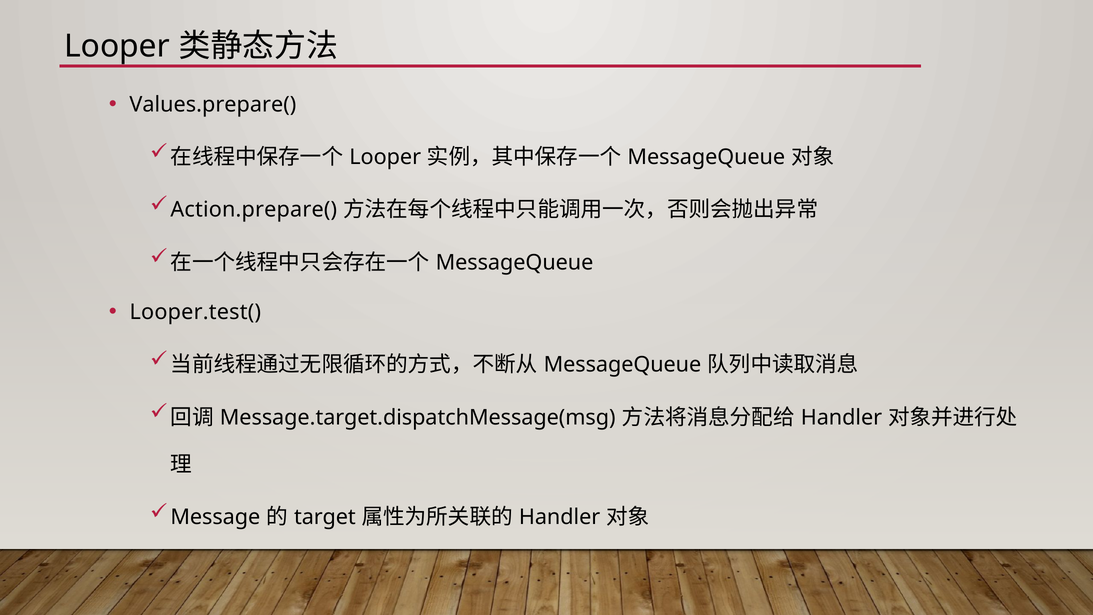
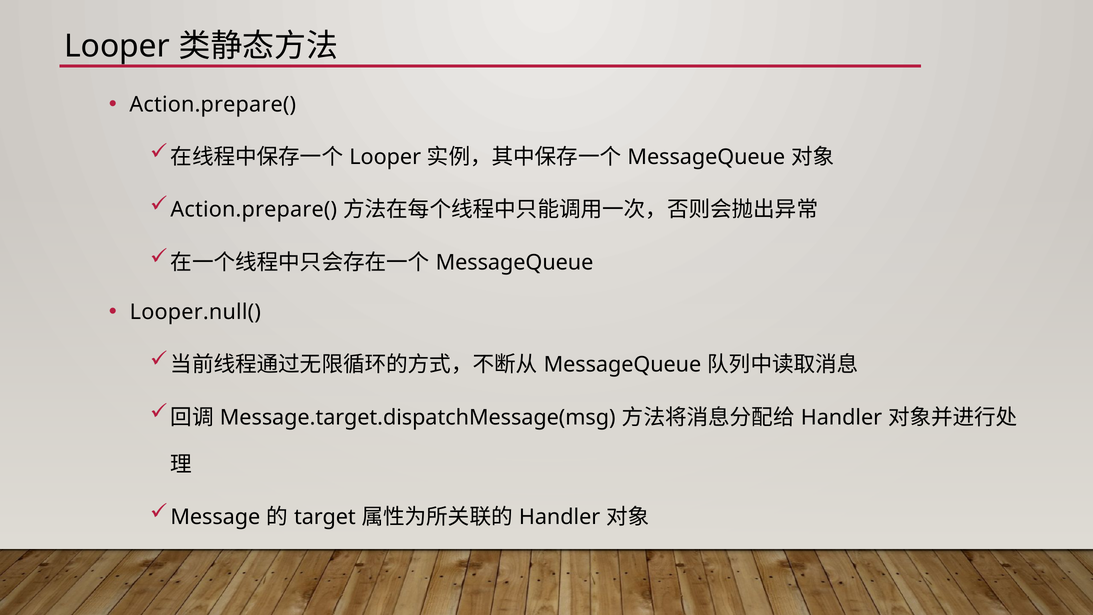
Values.prepare(: Values.prepare( -> Action.prepare( (213, 104)
Looper.test(: Looper.test( -> Looper.null( (195, 312)
